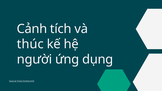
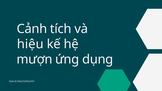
thúc: thúc -> hiệu (30, 44)
người: người -> mượn (35, 59)
